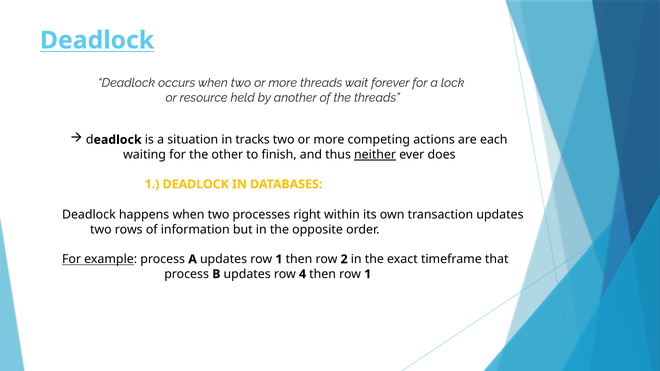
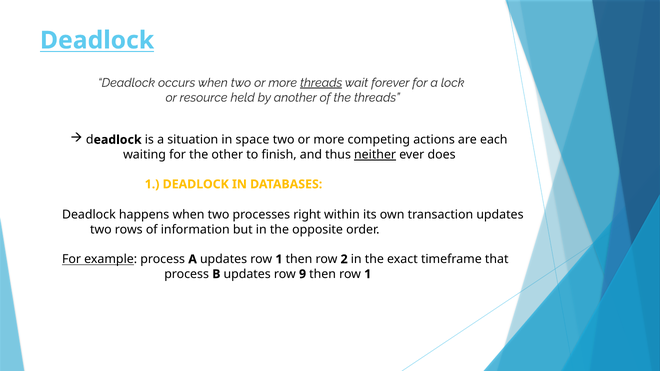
threads underline: none -> present (321, 83)
tracks: tracks -> space (252, 140)
4: 4 -> 9 (303, 274)
